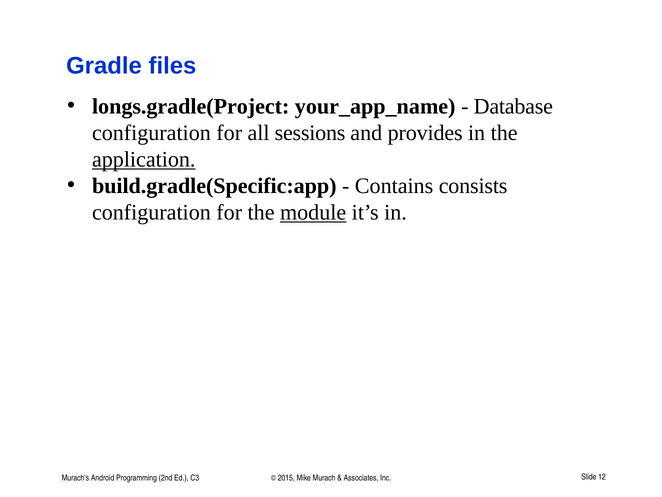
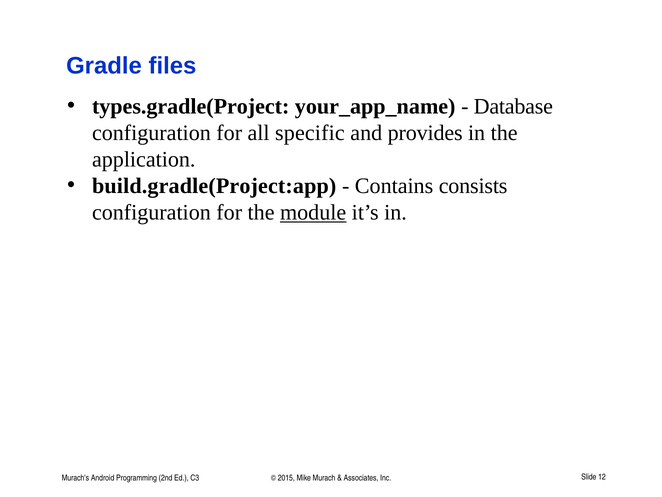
longs.gradle(Project: longs.gradle(Project -> types.gradle(Project (191, 106)
sessions: sessions -> specific (310, 133)
application underline: present -> none (144, 159)
build.gradle(Specific:app: build.gradle(Specific:app -> build.gradle(Project:app (214, 186)
